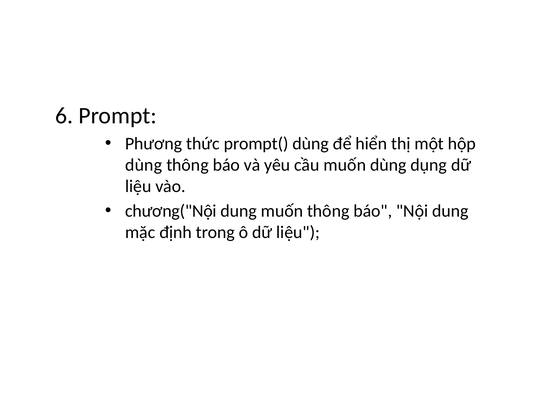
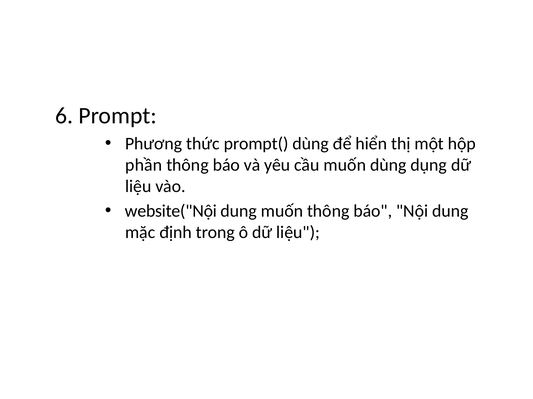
dùng: dùng -> phần (144, 165)
chương("Nội: chương("Nội -> website("Nội (171, 212)
